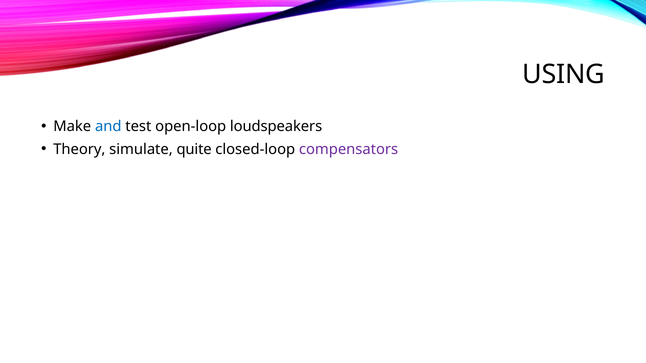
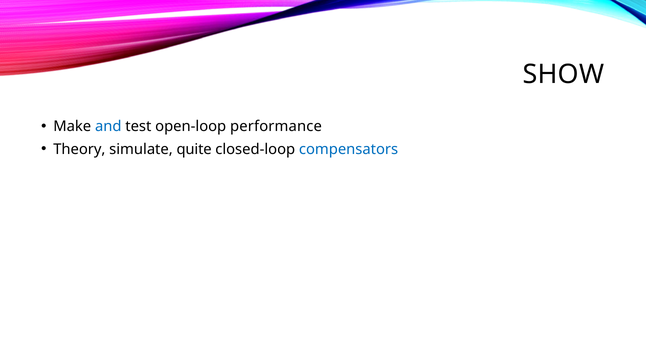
USING: USING -> SHOW (563, 75)
loudspeakers: loudspeakers -> performance (276, 127)
compensators colour: purple -> blue (349, 149)
